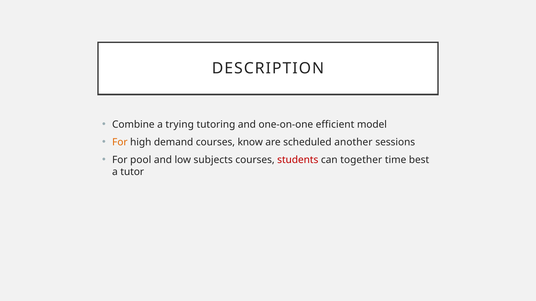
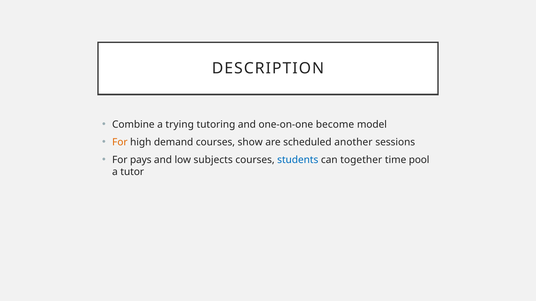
efficient: efficient -> become (335, 125)
know: know -> show (250, 142)
pool: pool -> pays (141, 160)
students colour: red -> blue (298, 160)
best: best -> pool (419, 160)
